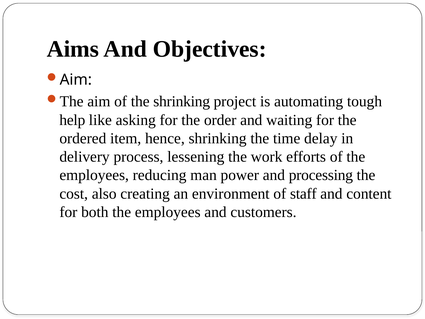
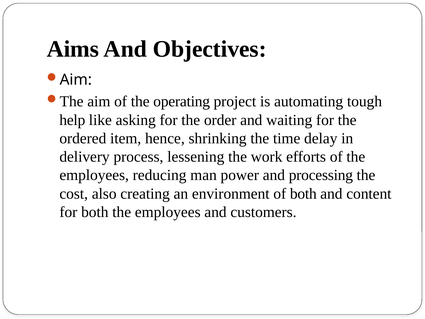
the shrinking: shrinking -> operating (182, 102)
of staff: staff -> both (303, 194)
